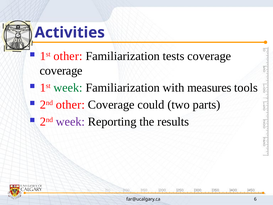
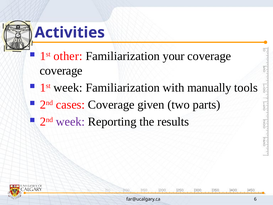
tests: tests -> your (174, 56)
week colour: green -> black (68, 88)
measures: measures -> manually (209, 88)
2nd other: other -> cases (70, 105)
could: could -> given (151, 105)
